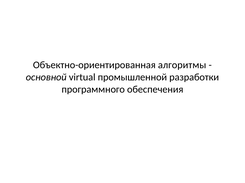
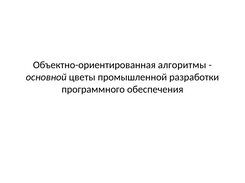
virtual: virtual -> цветы (82, 77)
